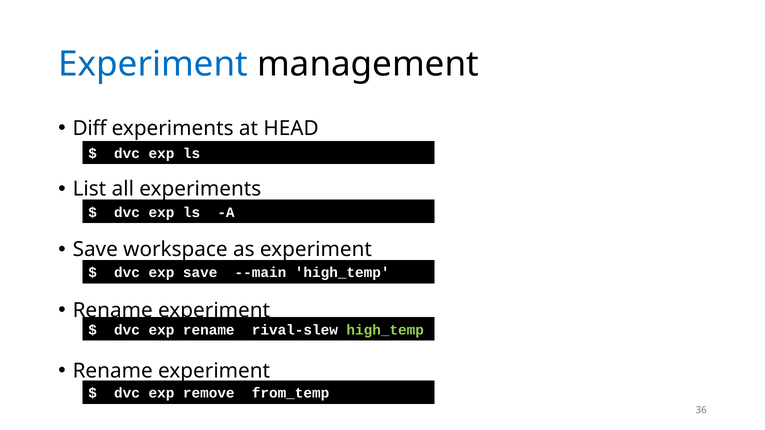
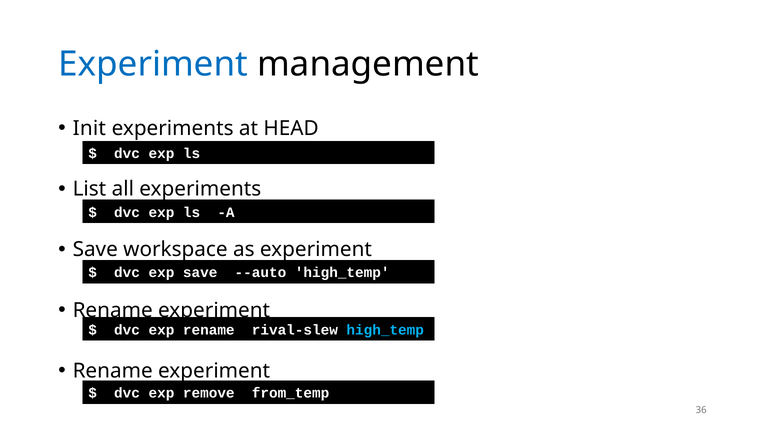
Diff: Diff -> Init (89, 128)
--main: --main -> --auto (260, 273)
high_temp colour: light green -> light blue (385, 330)
